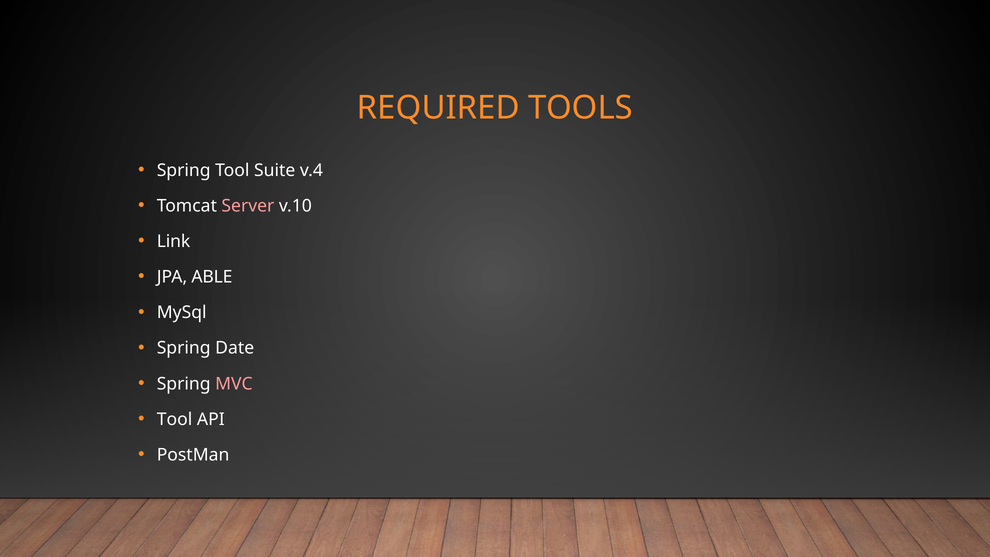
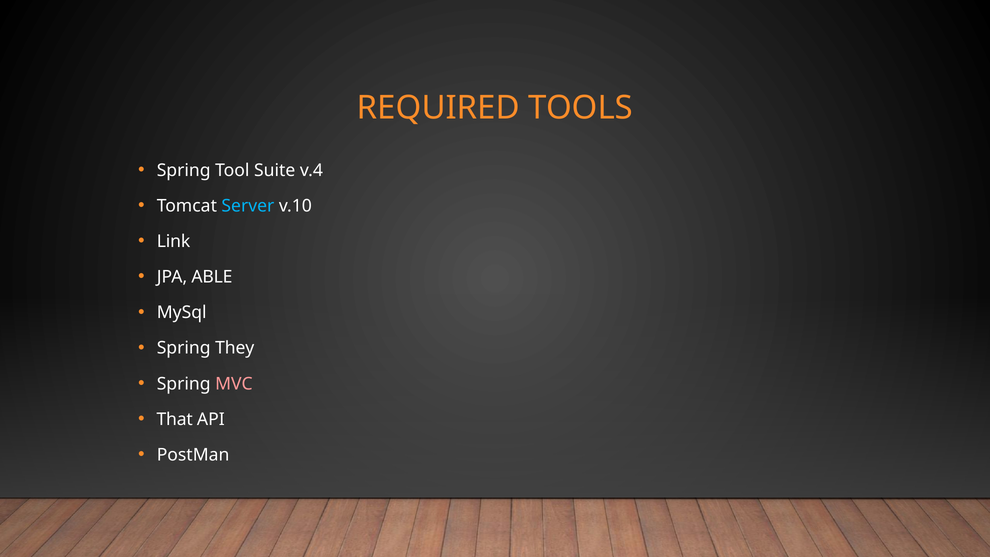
Server colour: pink -> light blue (248, 206)
Date: Date -> They (235, 348)
Tool: Tool -> That (175, 419)
